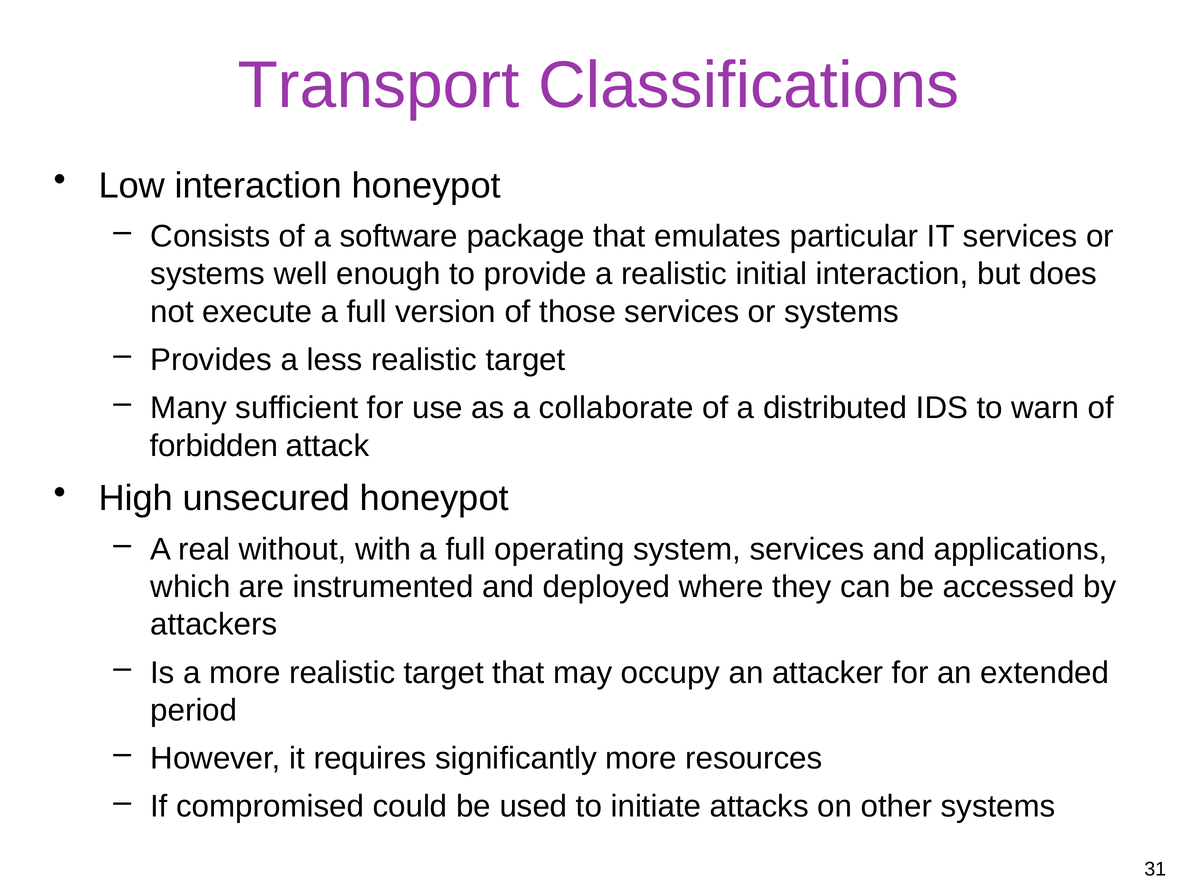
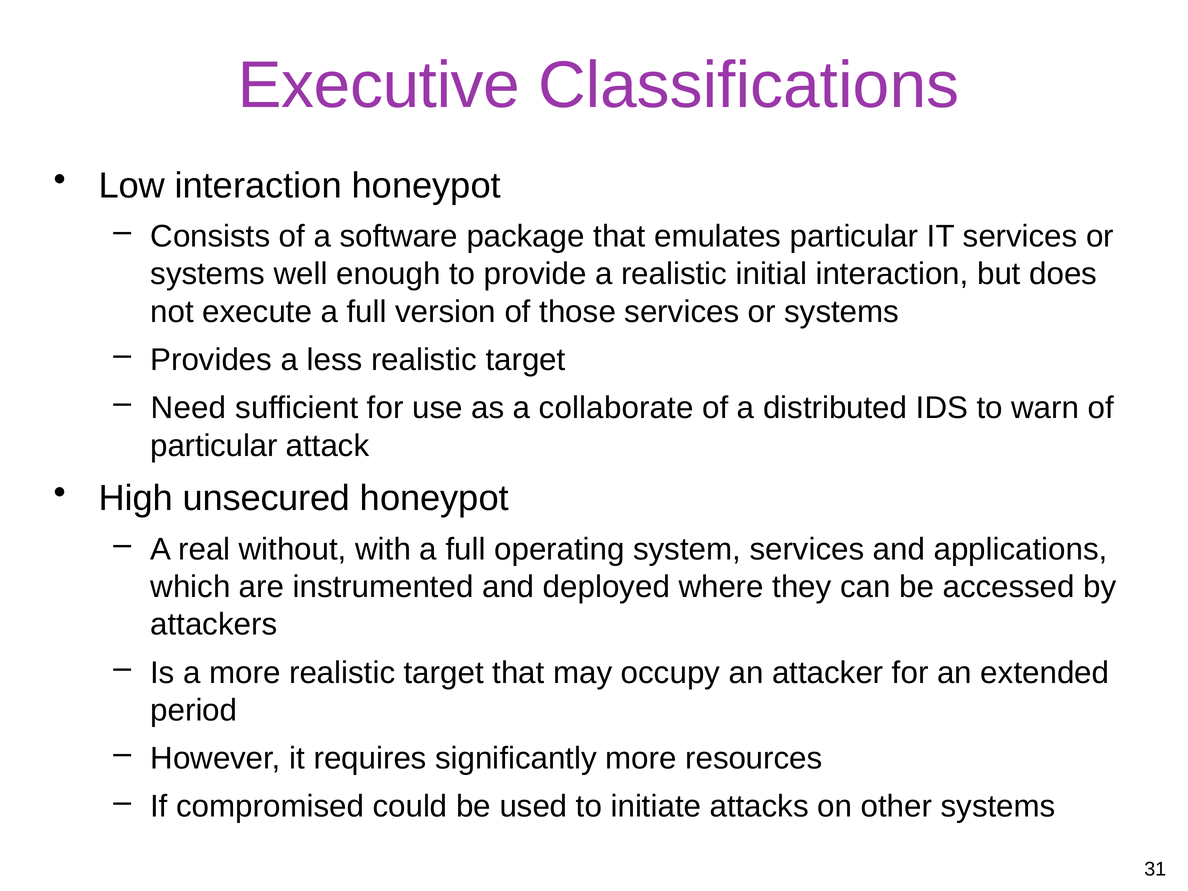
Transport: Transport -> Executive (379, 86)
Many: Many -> Need (188, 408)
forbidden: forbidden -> particular (214, 446)
